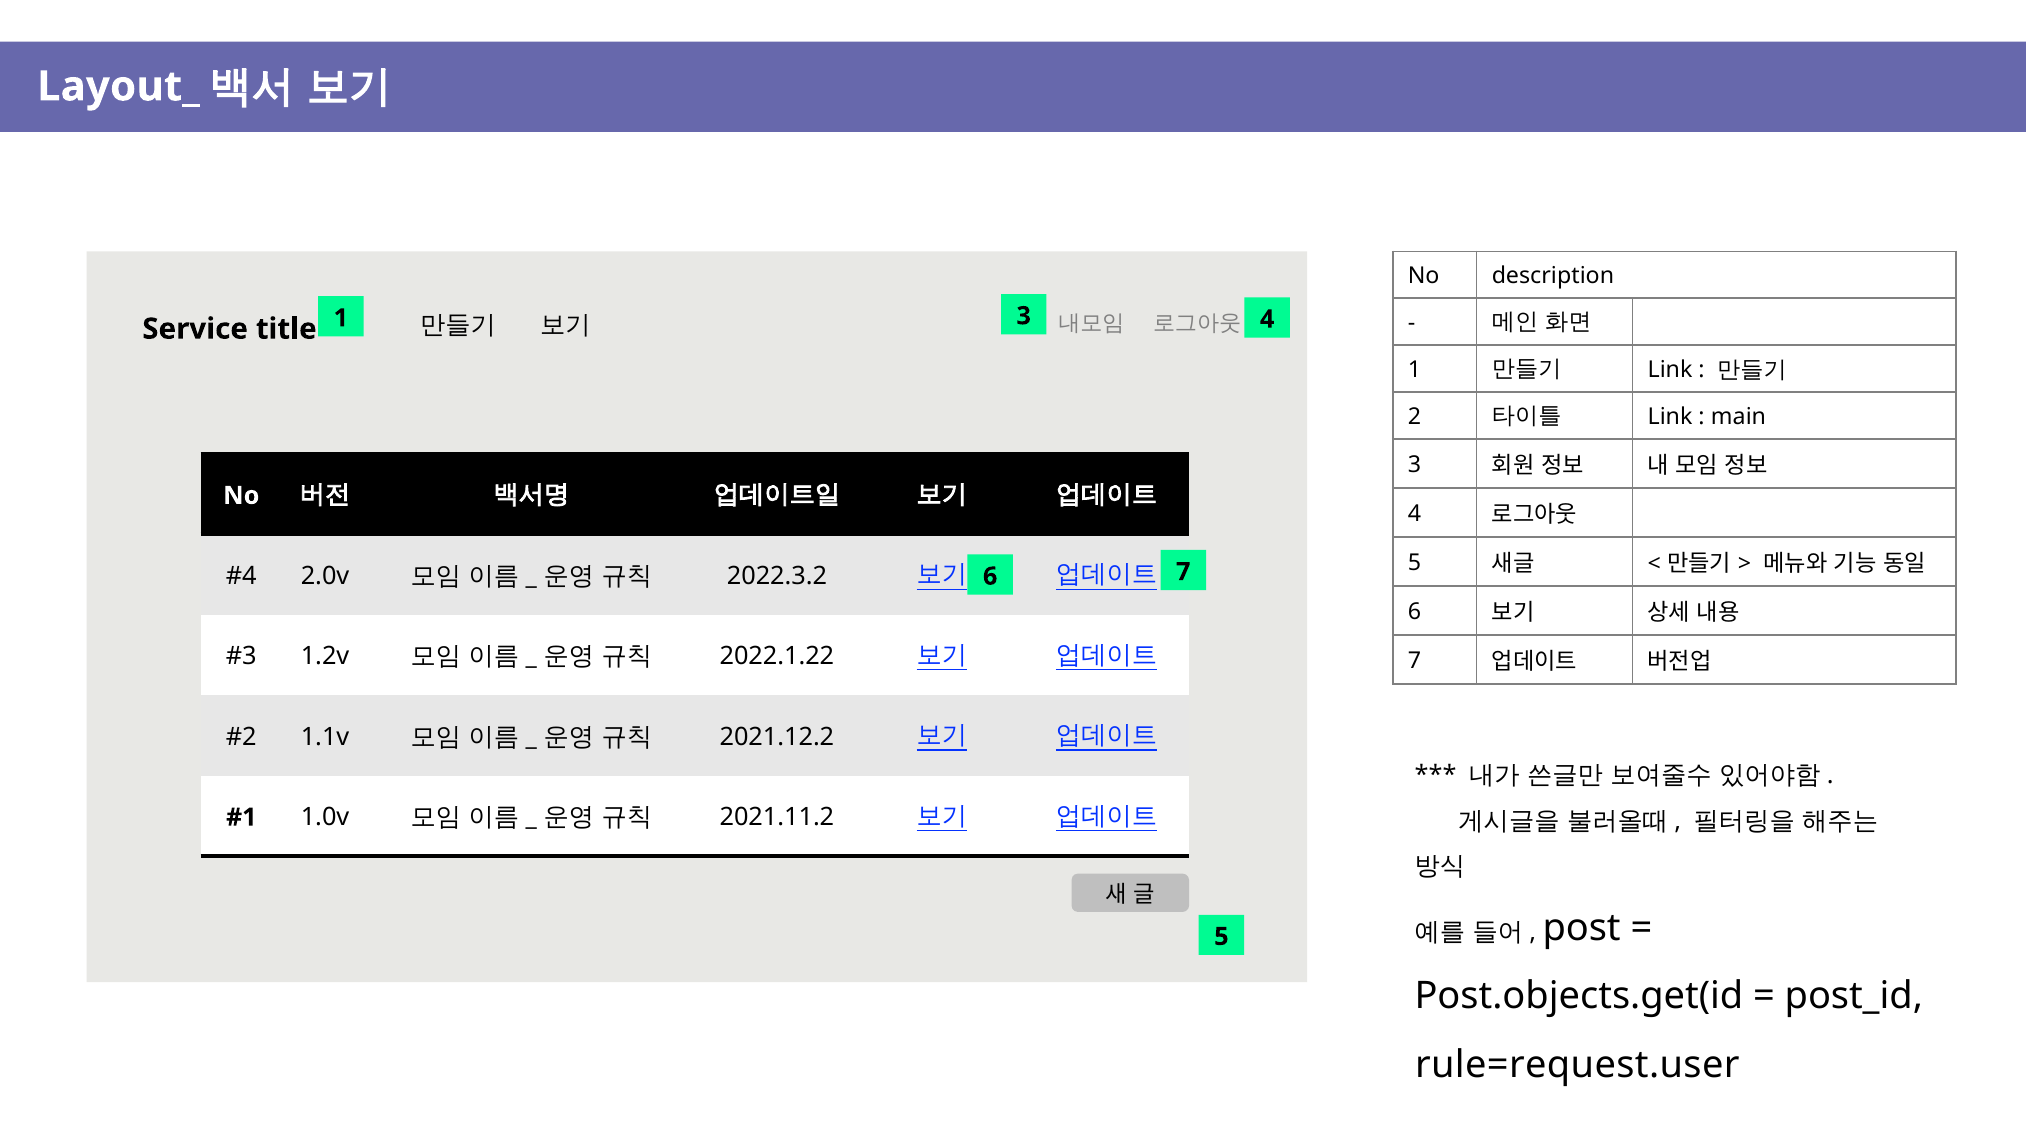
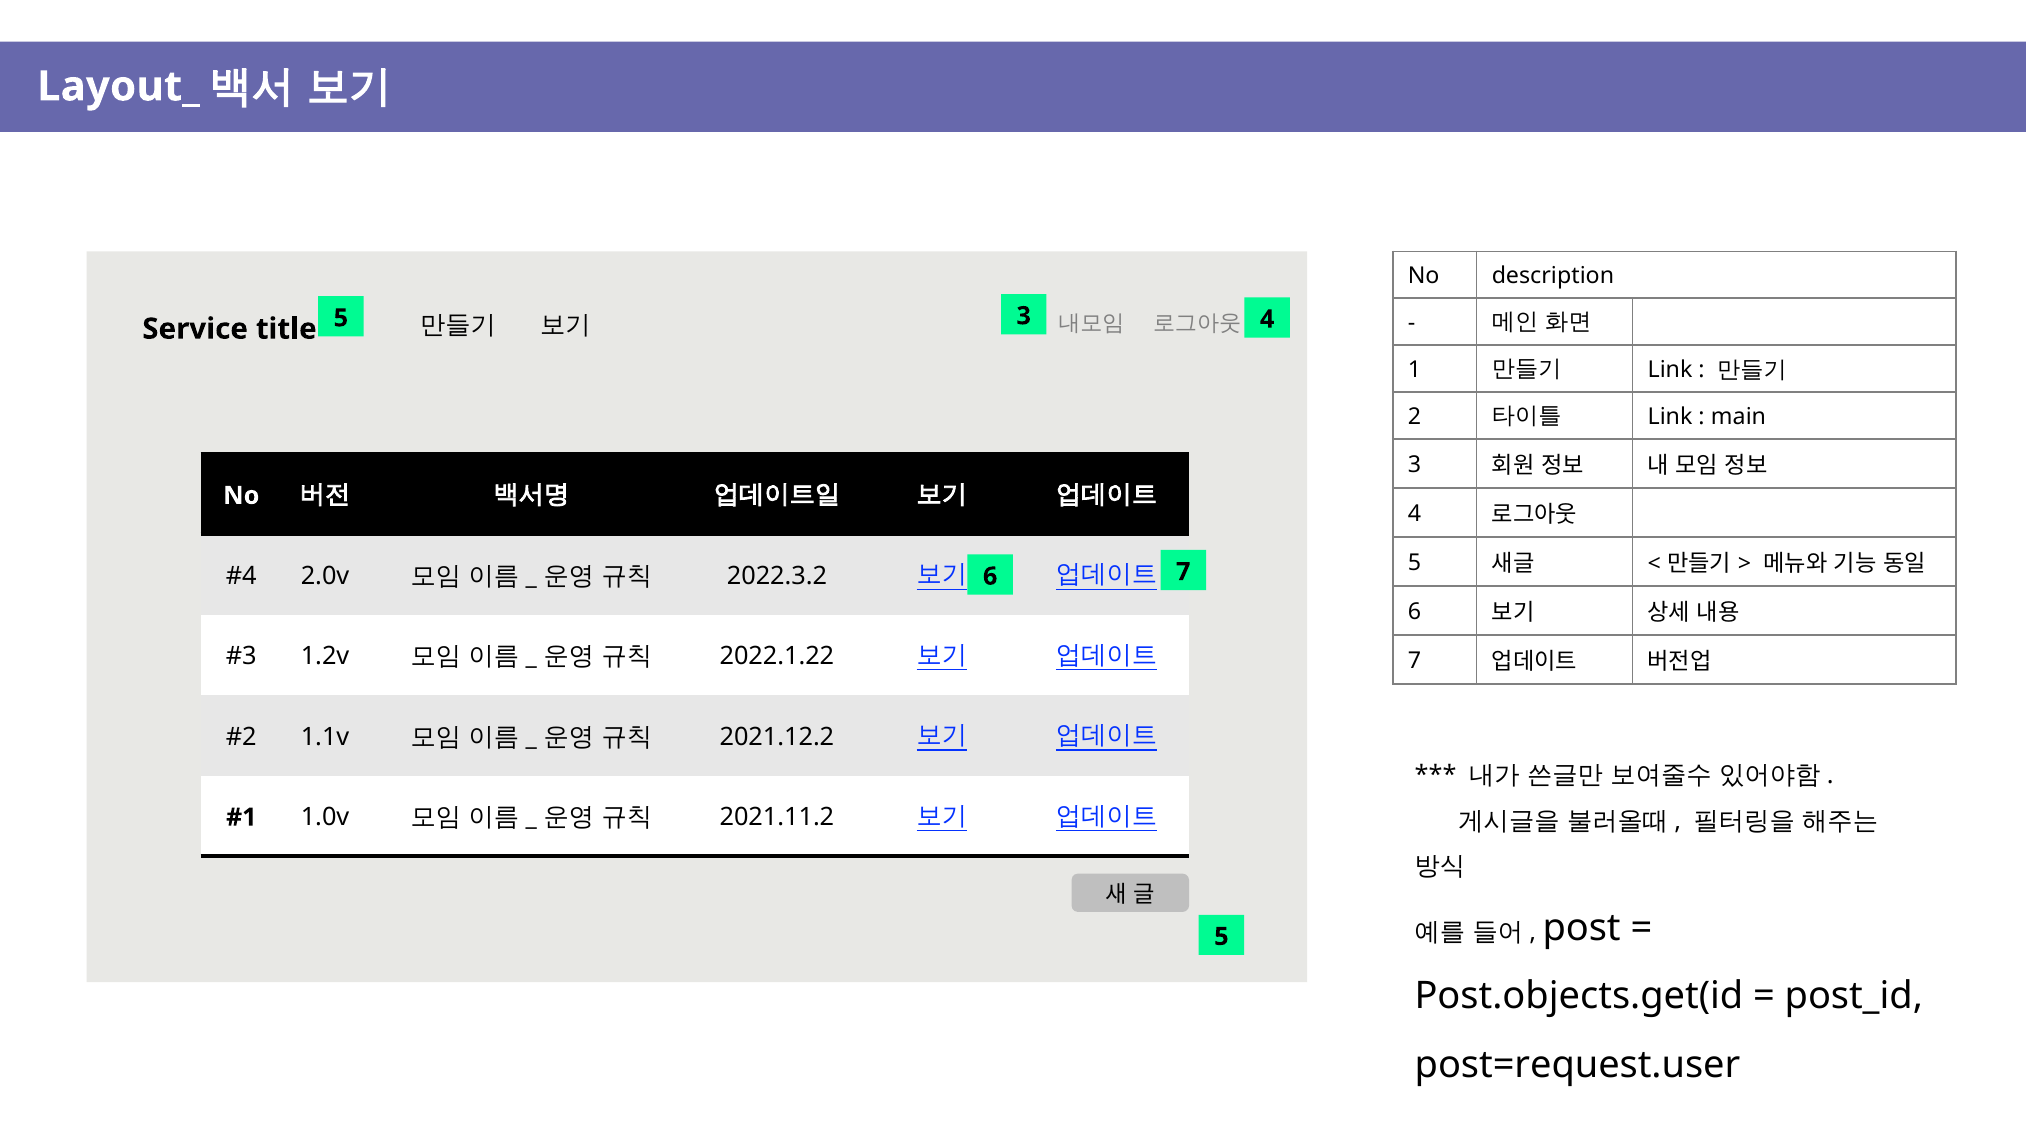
title 1: 1 -> 5 (341, 318)
rule=request.user: rule=request.user -> post=request.user (1577, 1064)
